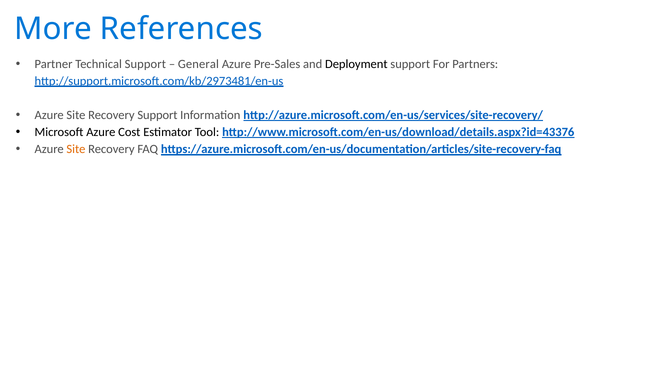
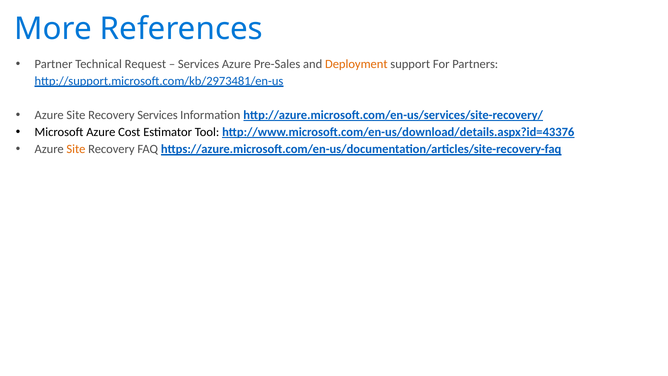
Technical Support: Support -> Request (145, 64)
General: General -> Services (199, 64)
Deployment colour: black -> orange (356, 64)
Recovery Support: Support -> Services (157, 115)
